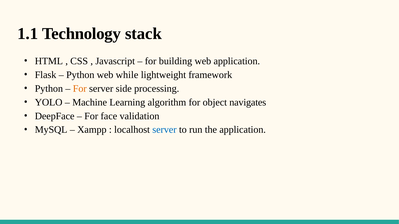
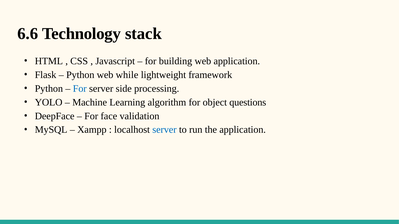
1.1: 1.1 -> 6.6 (28, 34)
For colour: orange -> blue (80, 89)
navigates: navigates -> questions (248, 102)
